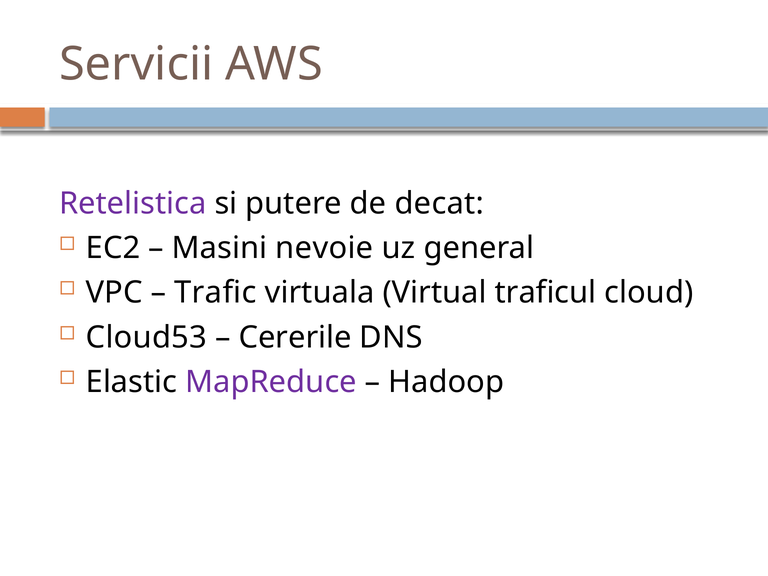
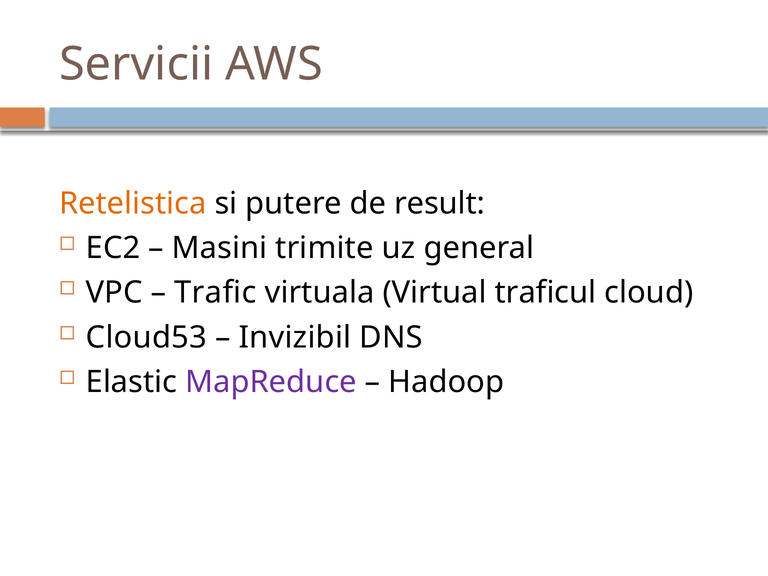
Retelistica colour: purple -> orange (133, 204)
decat: decat -> result (440, 204)
nevoie: nevoie -> trimite (324, 248)
Cererile: Cererile -> Invizibil (295, 337)
